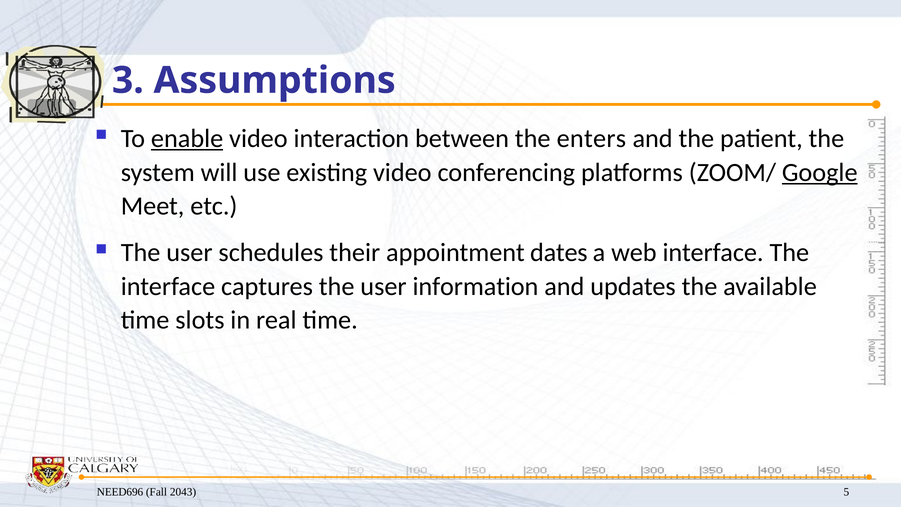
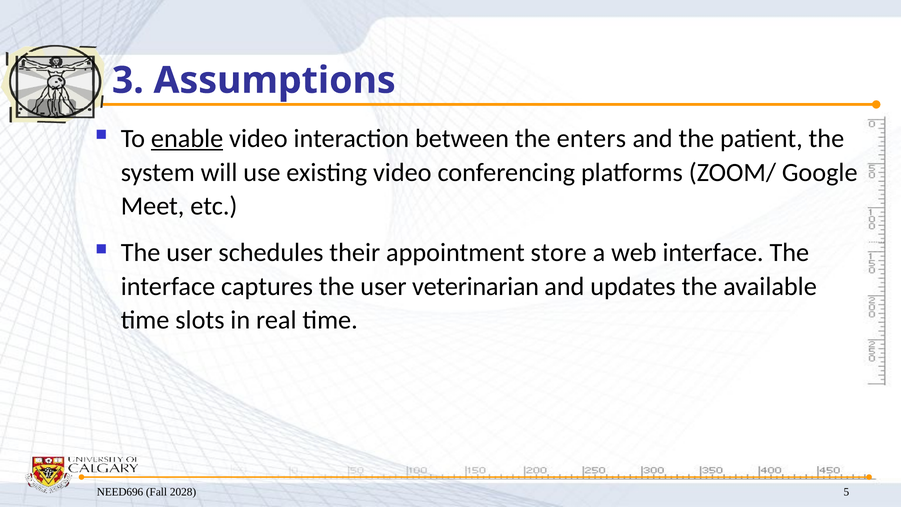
Google underline: present -> none (820, 172)
dates: dates -> store (559, 253)
information: information -> veterinarian (476, 286)
2043: 2043 -> 2028 (183, 492)
